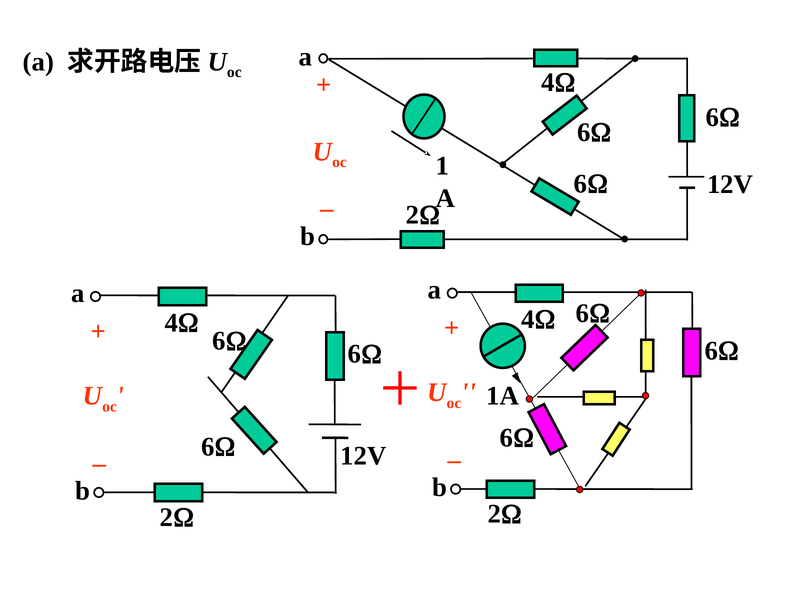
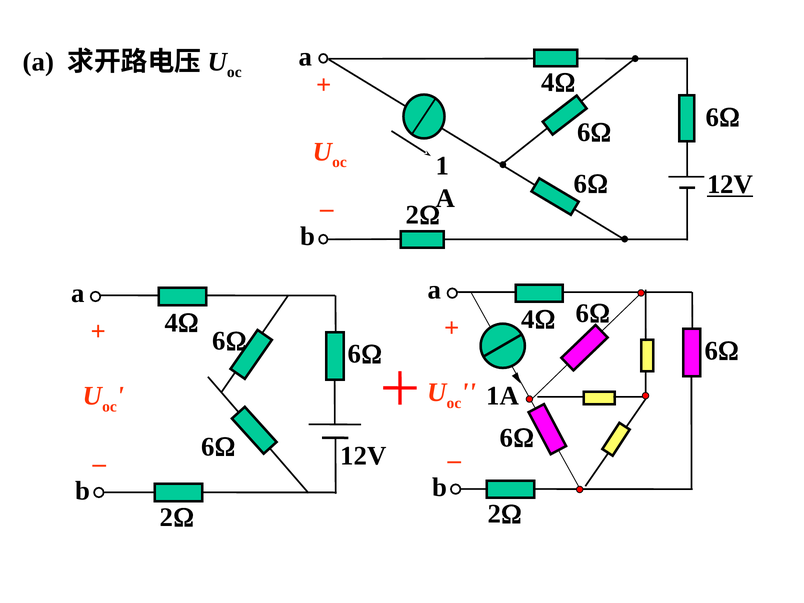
12V underline: none -> present (730, 185)
